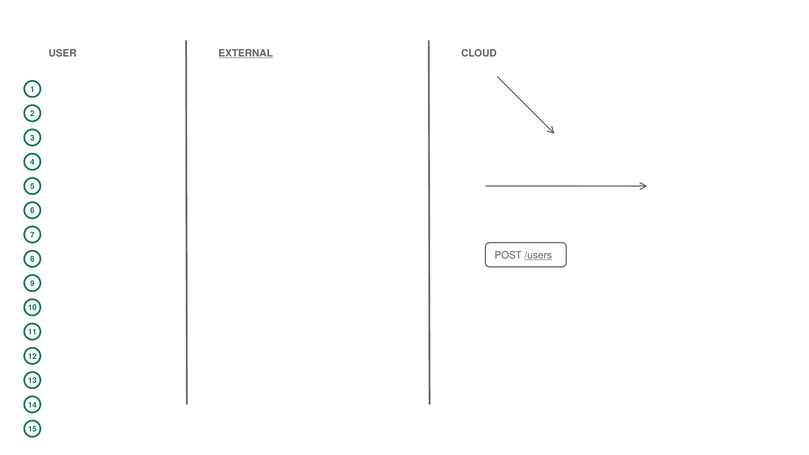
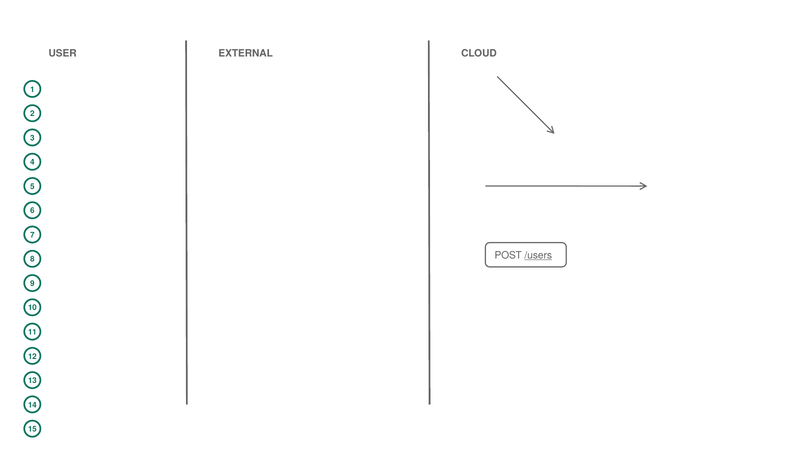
EXTERNAL underline: present -> none (246, 53)
